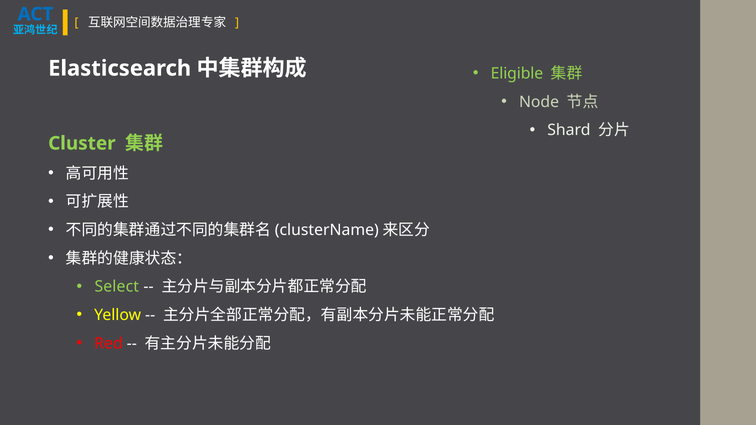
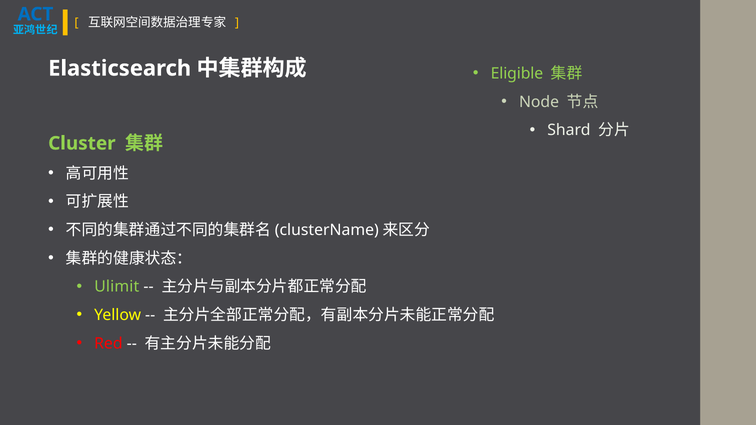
Select: Select -> Ulimit (117, 287)
